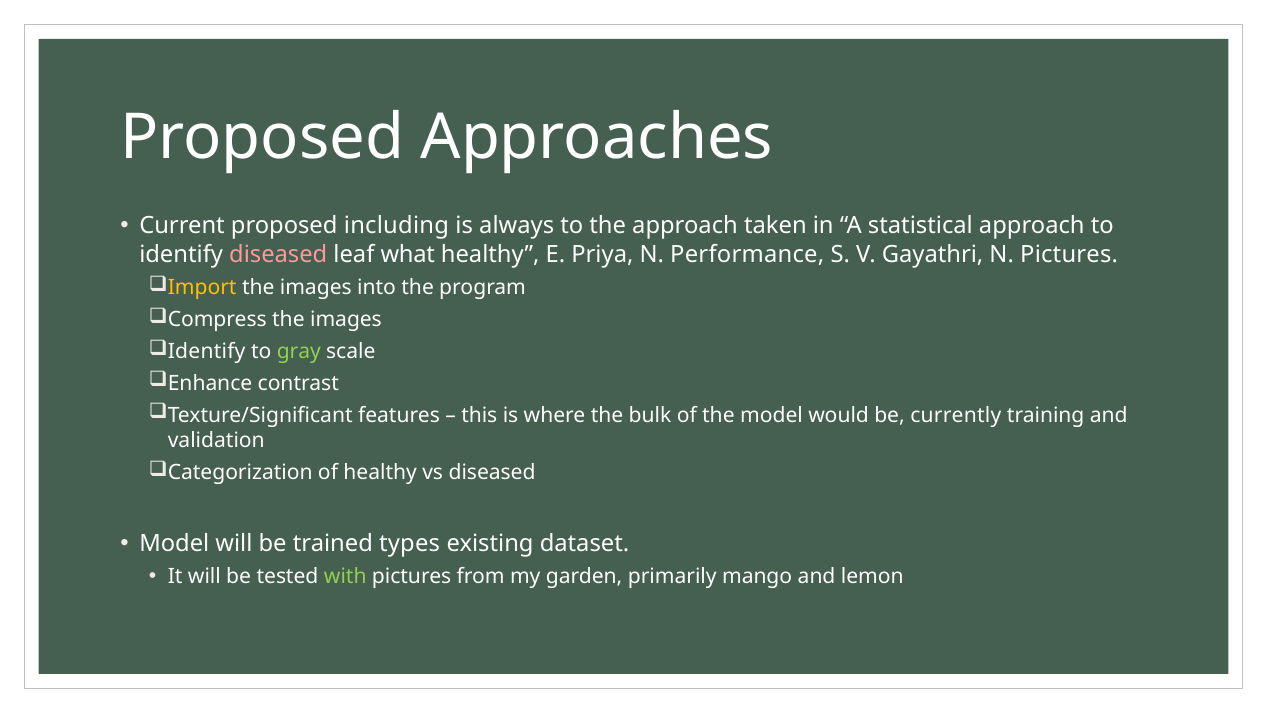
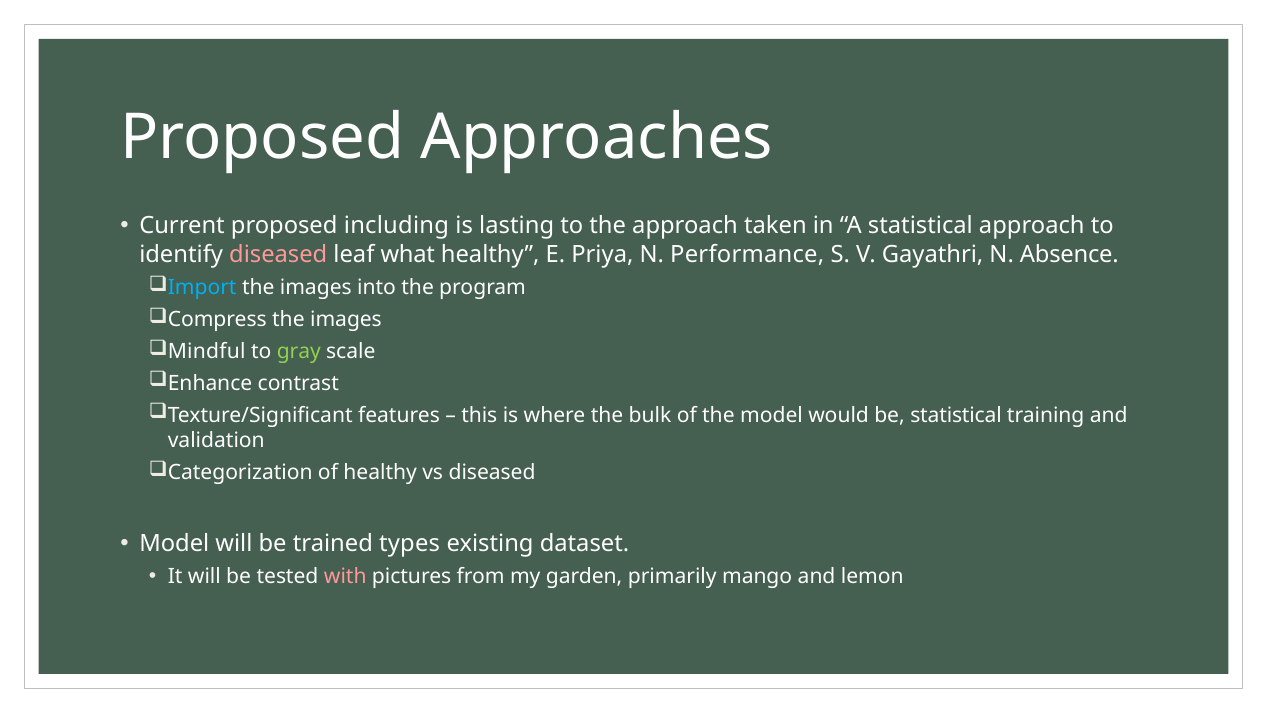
always: always -> lasting (517, 226)
N Pictures: Pictures -> Absence (1069, 254)
Import colour: yellow -> light blue (202, 288)
Identify: Identify -> Mindful (207, 351)
be currently: currently -> statistical (956, 415)
with colour: light green -> pink (345, 576)
